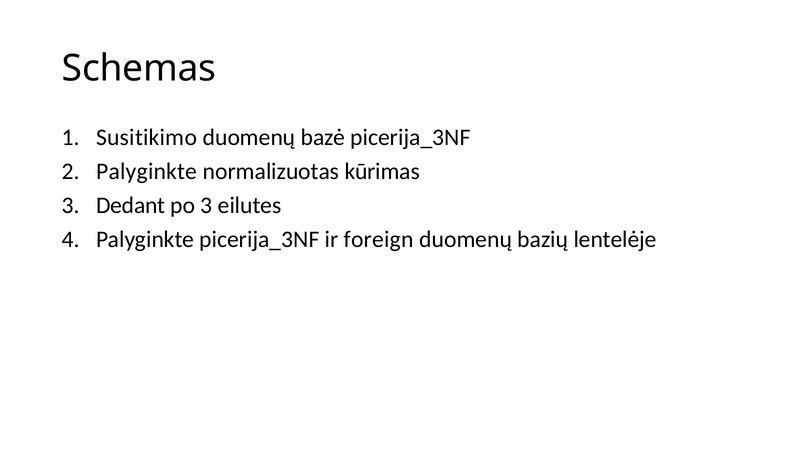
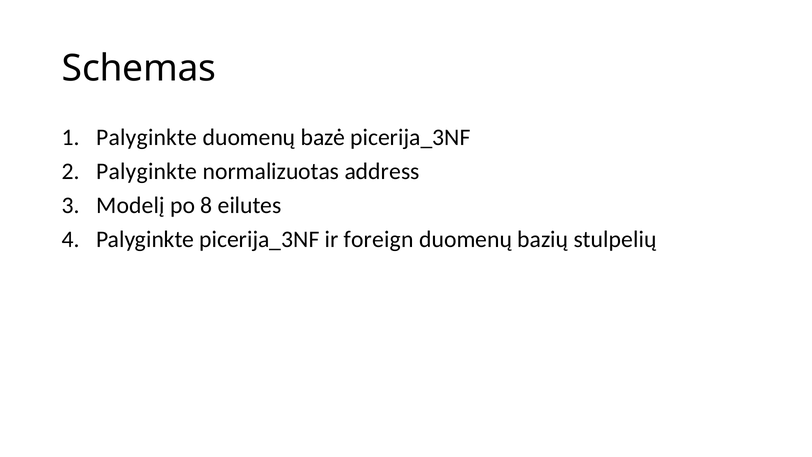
Susitikimo: Susitikimo -> Palyginkte (147, 137)
kūrimas: kūrimas -> address (382, 171)
Dedant: Dedant -> Modelį (130, 205)
po 3: 3 -> 8 (206, 205)
lentelėje: lentelėje -> stulpelių (615, 239)
